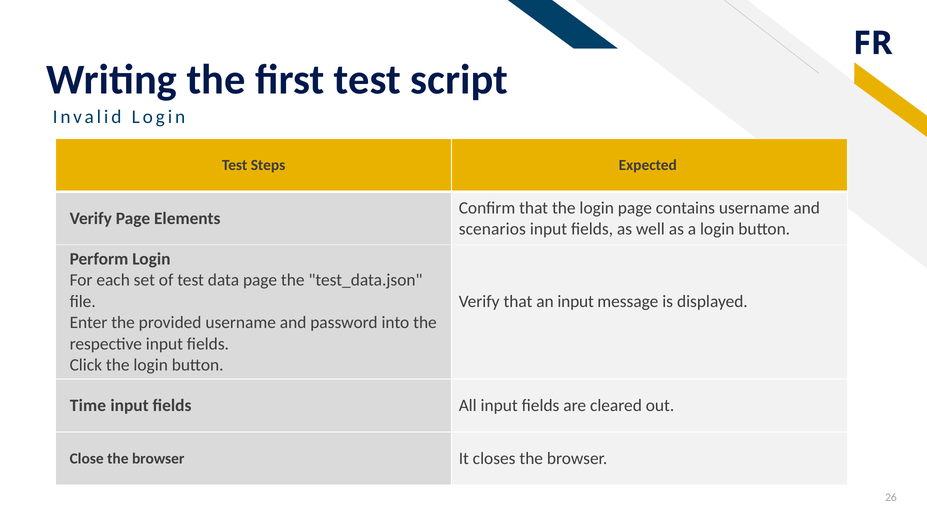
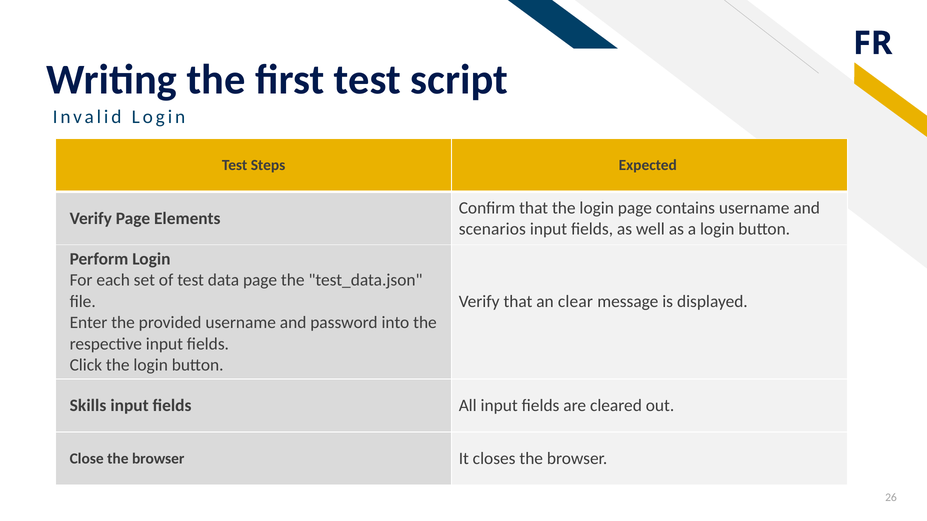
an input: input -> clear (575, 302)
Time: Time -> Skills (88, 406)
